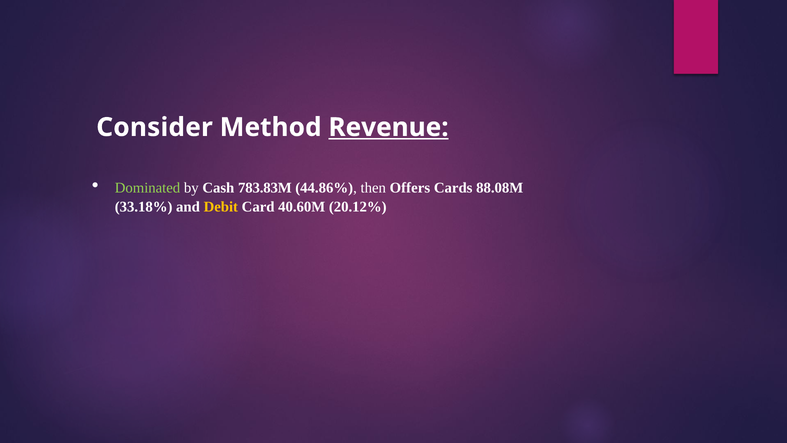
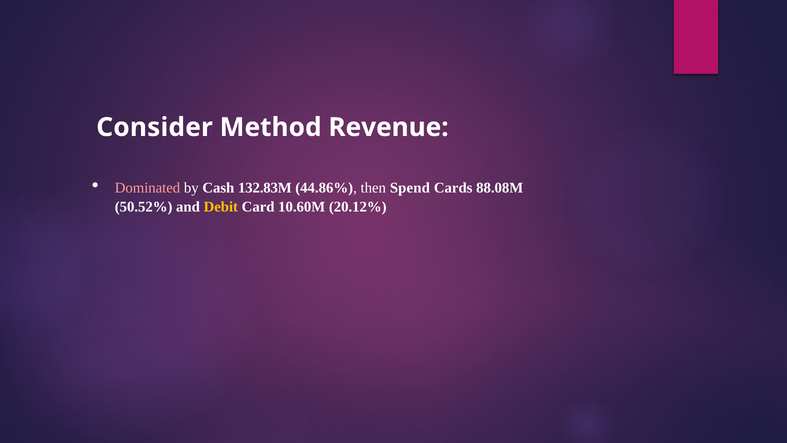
Revenue underline: present -> none (389, 127)
Dominated colour: light green -> pink (148, 188)
783.83M: 783.83M -> 132.83M (265, 188)
Offers: Offers -> Spend (410, 188)
33.18%: 33.18% -> 50.52% (144, 207)
40.60M: 40.60M -> 10.60M (302, 207)
